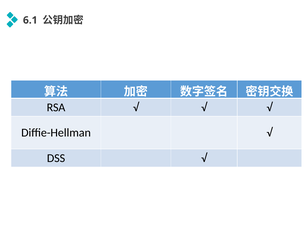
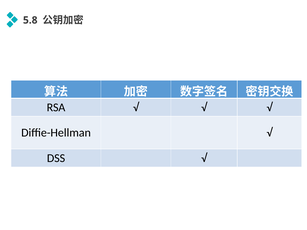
6.1: 6.1 -> 5.8 (30, 20)
